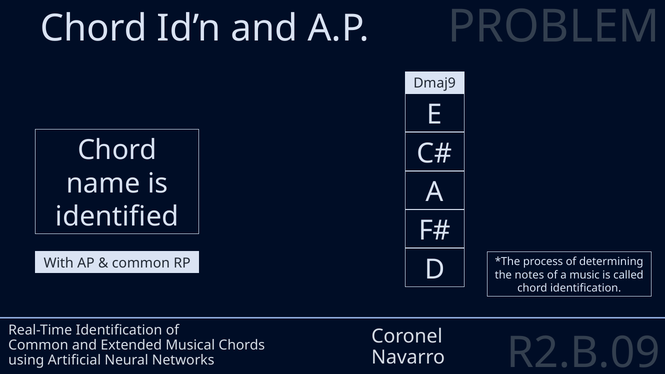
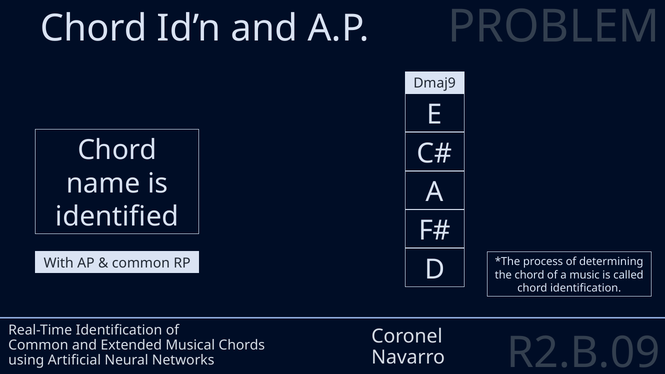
the notes: notes -> chord (529, 275)
